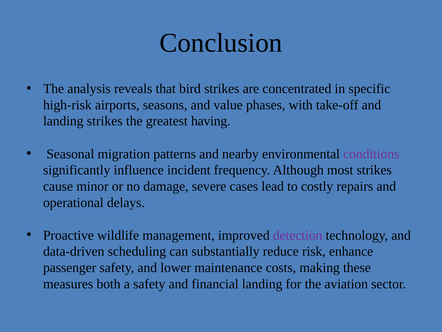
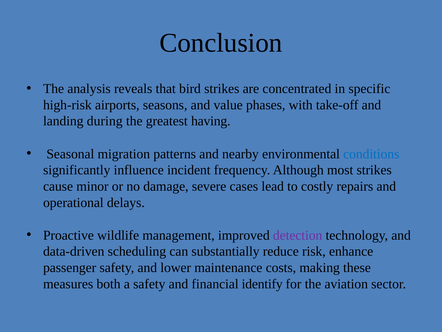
landing strikes: strikes -> during (105, 121)
conditions colour: purple -> blue (371, 154)
financial landing: landing -> identify (262, 284)
